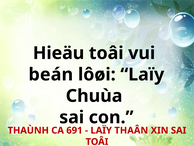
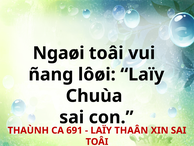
Hieäu: Hieäu -> Ngaøi (59, 53)
beán: beán -> ñang (51, 74)
